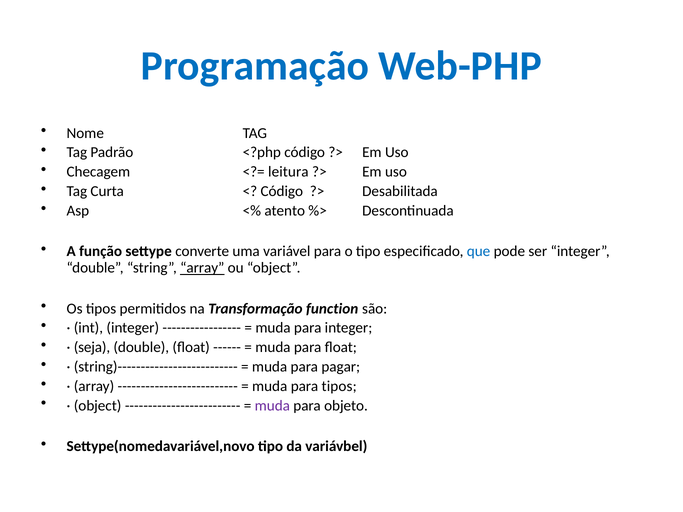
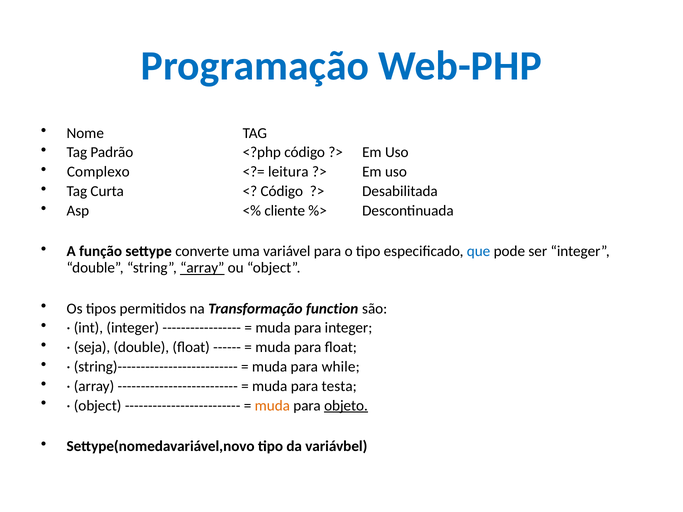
Checagem: Checagem -> Complexo (98, 172)
atento: atento -> cliente (285, 211)
pagar: pagar -> while (341, 367)
para tipos: tipos -> testa (339, 386)
muda colour: purple -> orange (272, 406)
objeto underline: none -> present (346, 406)
